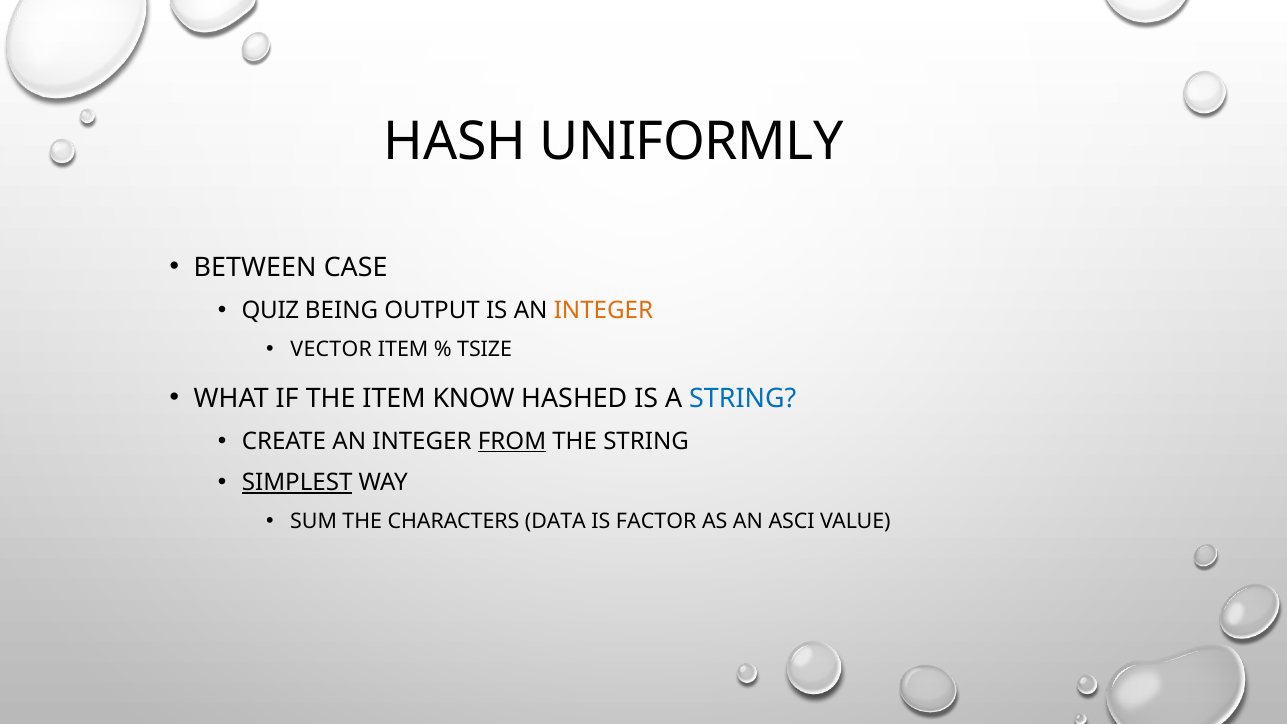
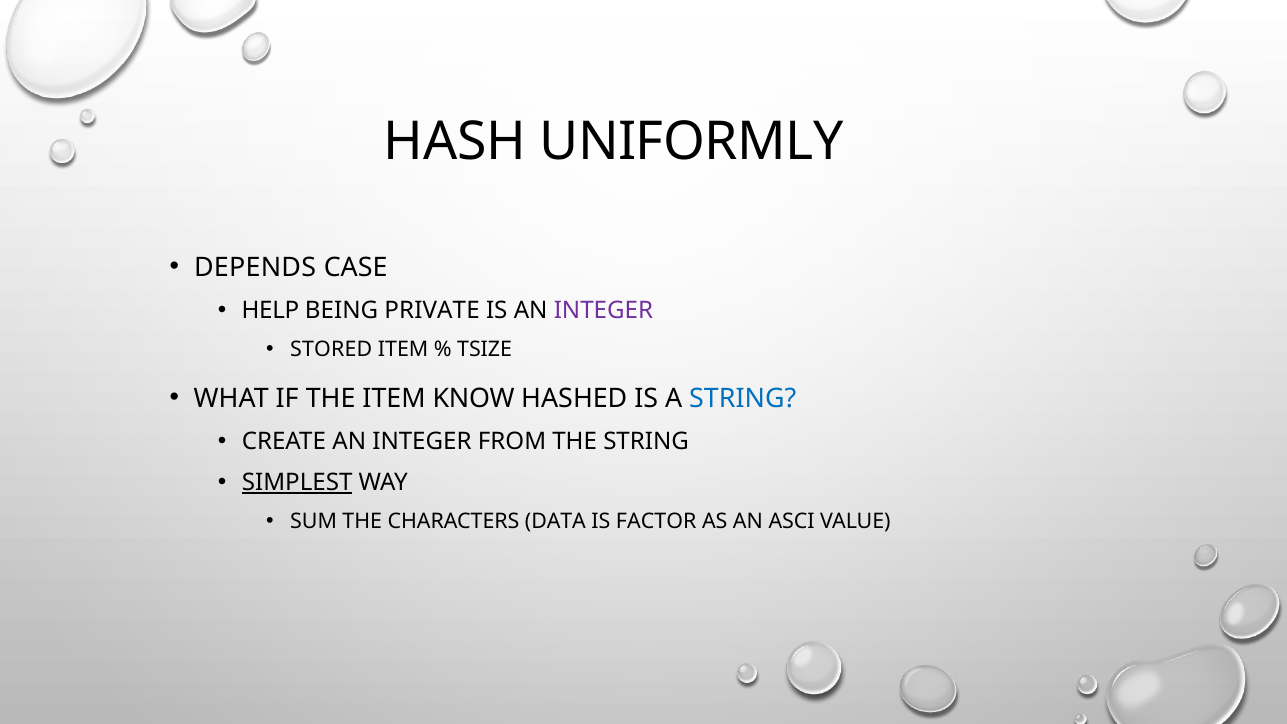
BETWEEN: BETWEEN -> DEPENDS (255, 267)
QUIZ: QUIZ -> HELP (270, 310)
OUTPUT: OUTPUT -> PRIVATE (432, 310)
INTEGER colour: orange -> purple (603, 310)
VECTOR: VECTOR -> STORED (331, 349)
FROM underline: present -> none (512, 441)
